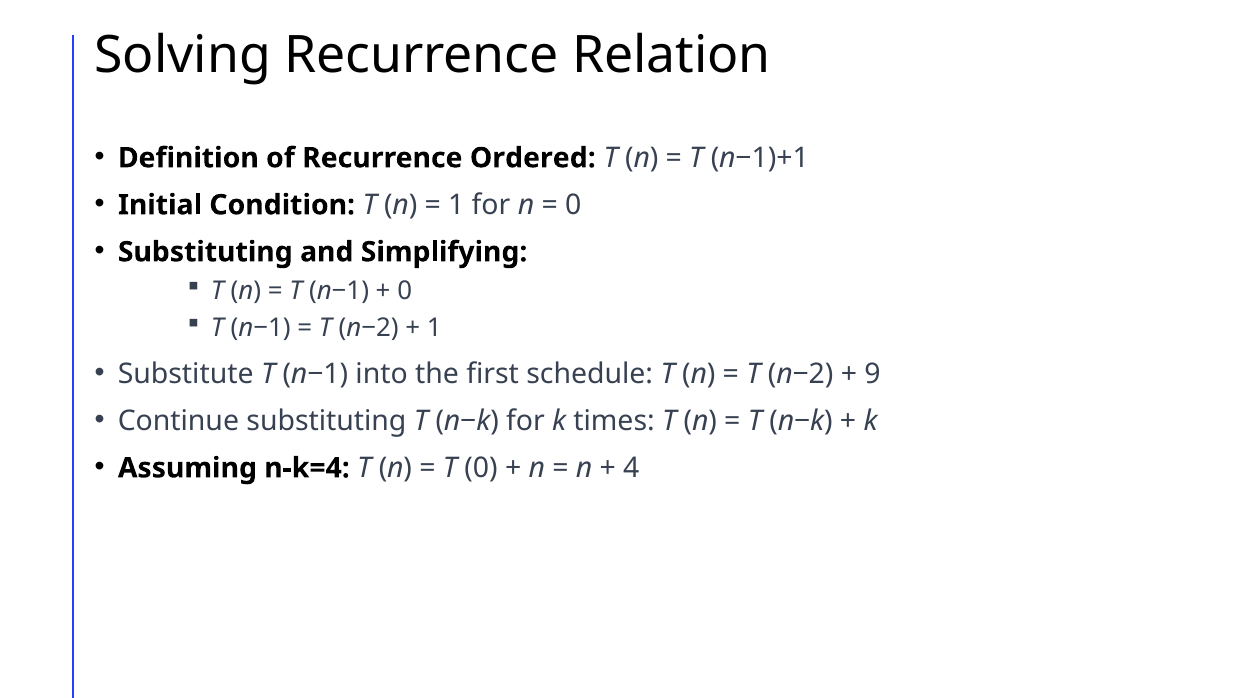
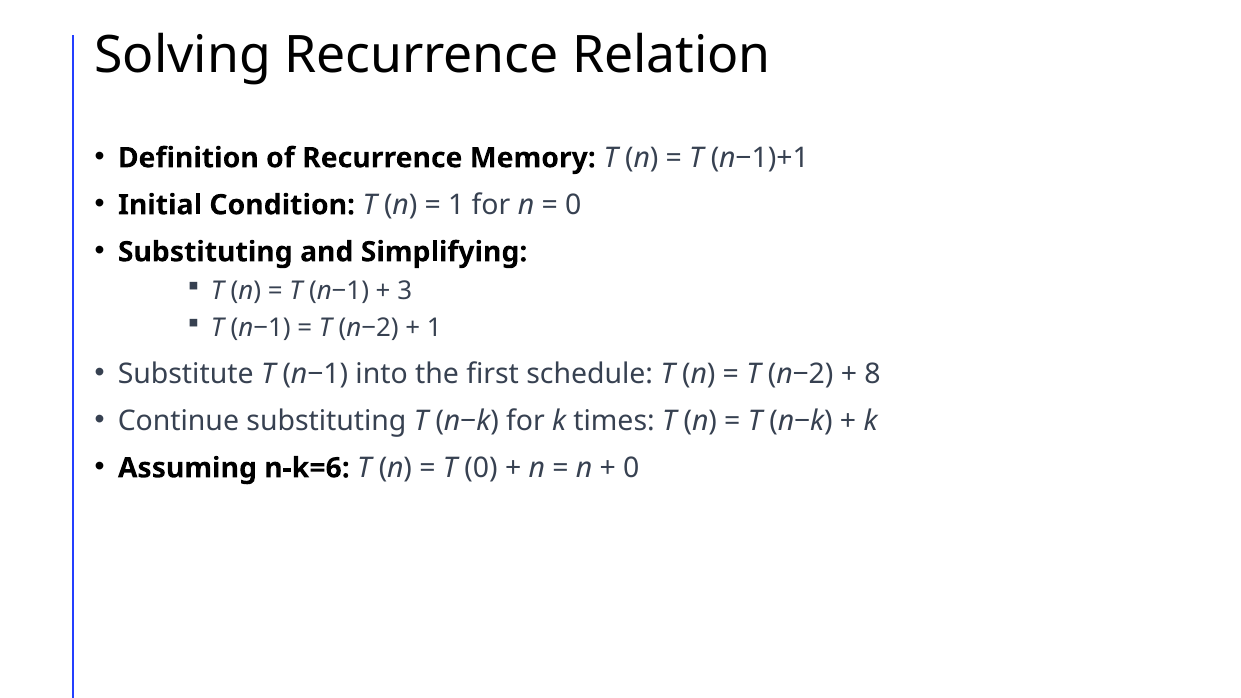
Ordered: Ordered -> Memory (533, 158)
0: 0 -> 3 (405, 291)
9: 9 -> 8 (873, 374)
n-k=4: n-k=4 -> n-k=6 (307, 468)
4: 4 -> 0 (631, 468)
